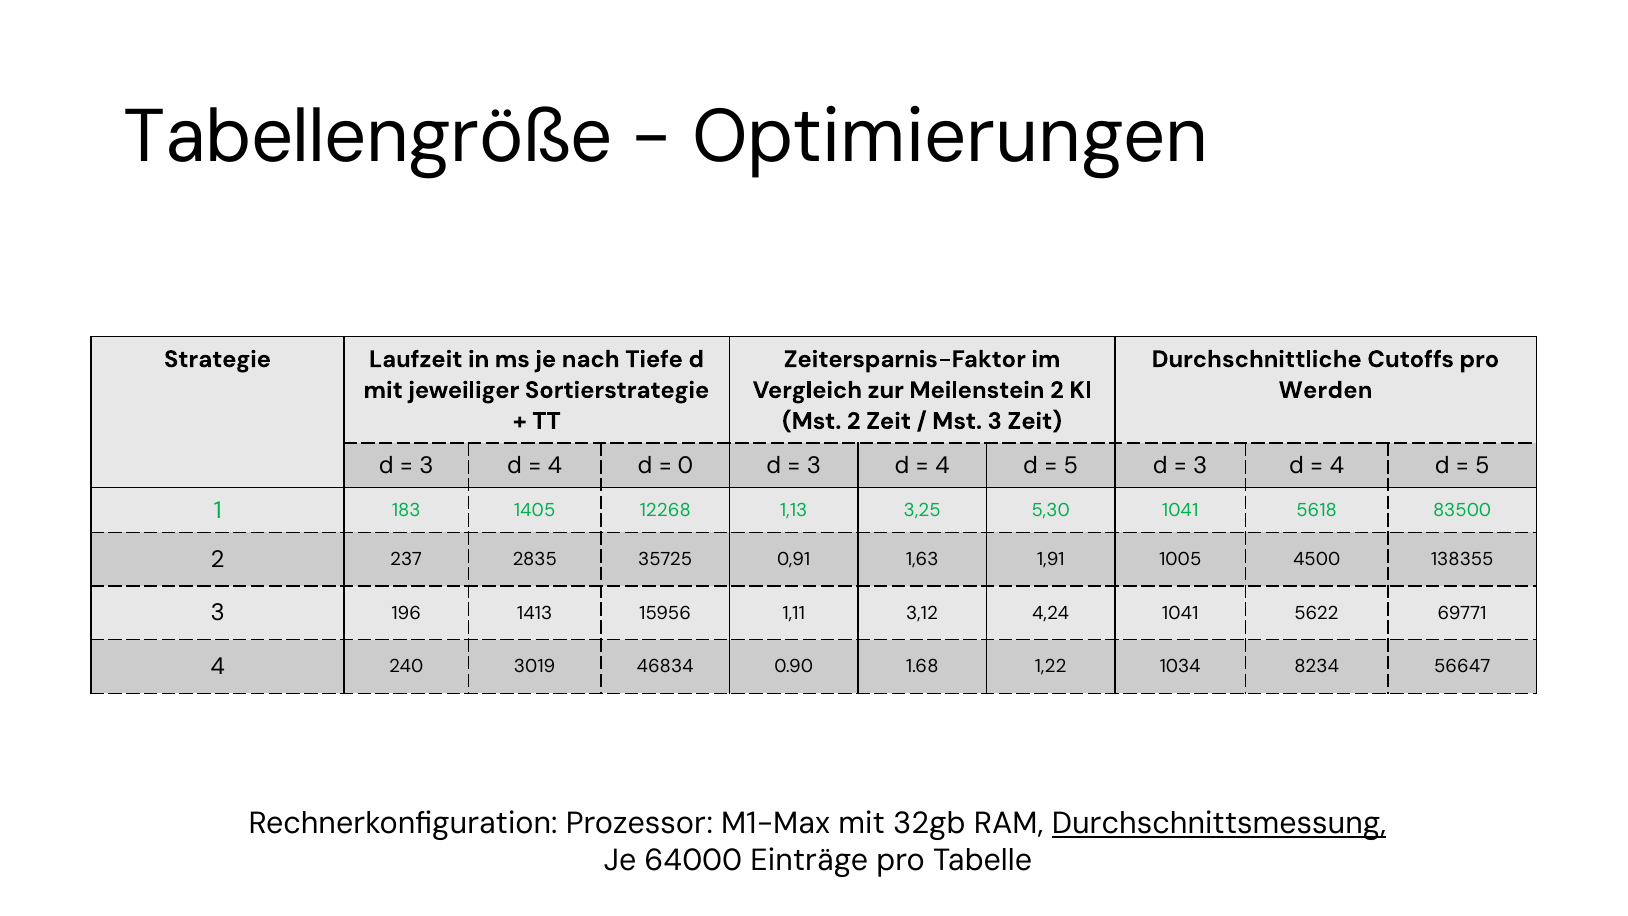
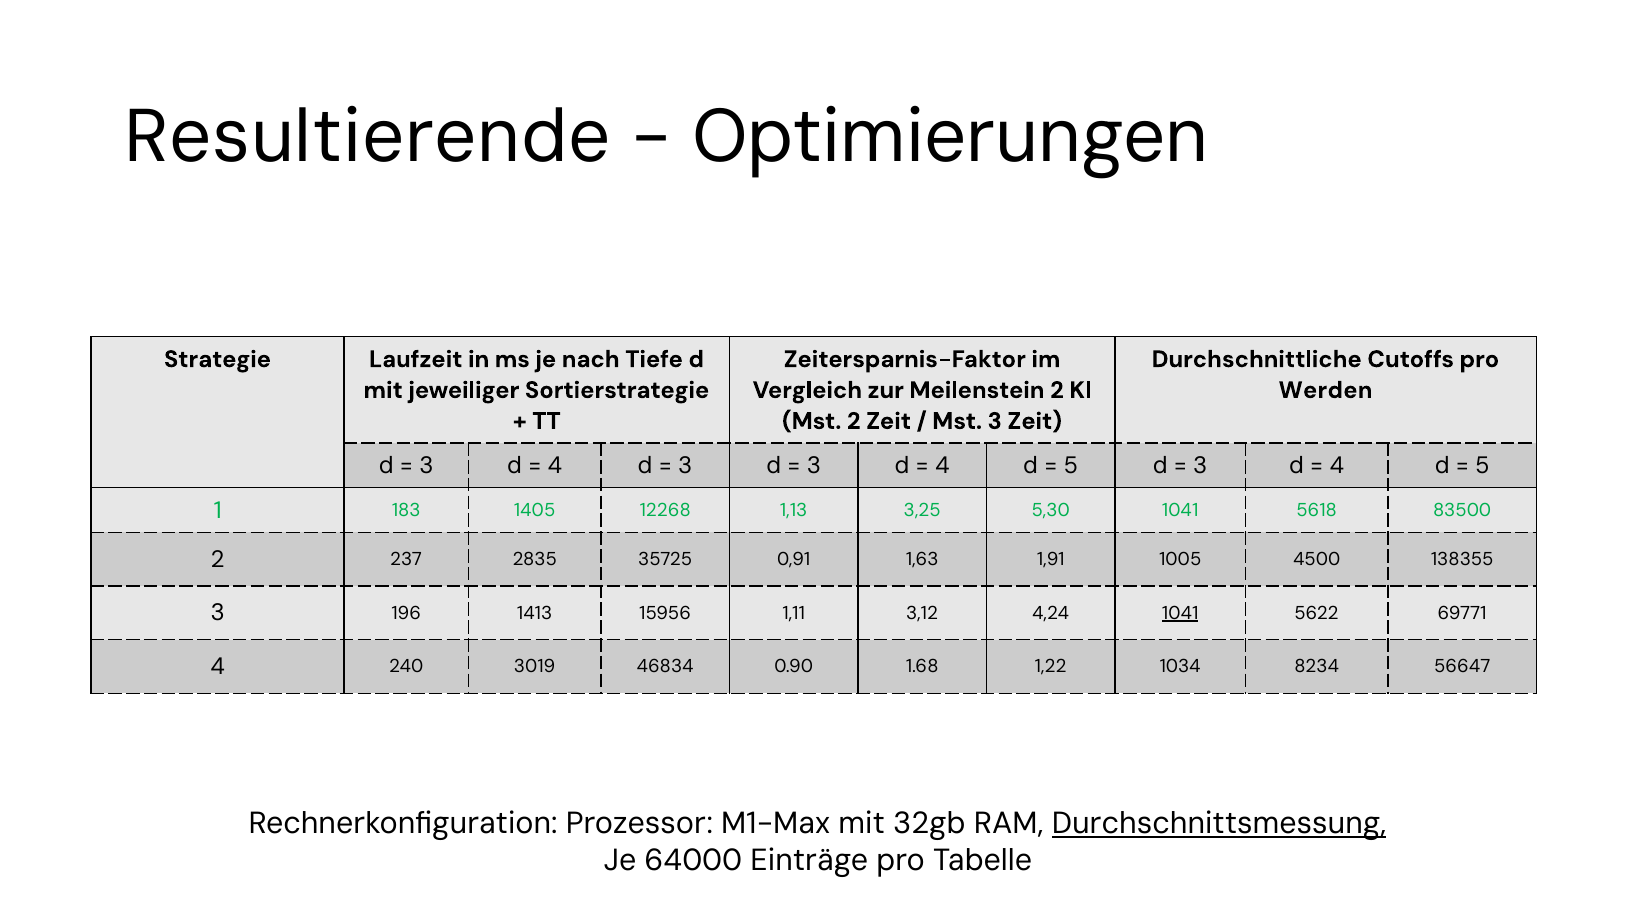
Tabellengröße: Tabellengröße -> Resultierende (368, 137)
0: 0 -> 3 (685, 465)
1041 underline: none -> present (1180, 613)
